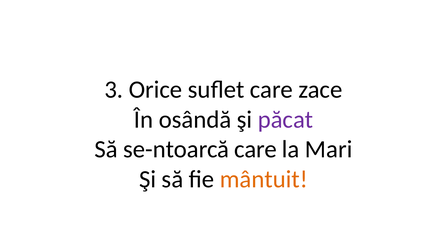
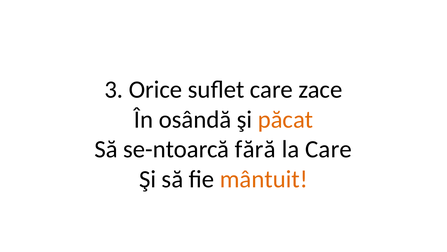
păcat colour: purple -> orange (285, 119)
se-ntoarcă care: care -> fără (255, 149)
la Mari: Mari -> Care (329, 149)
